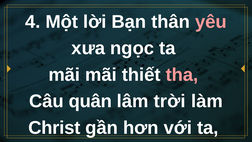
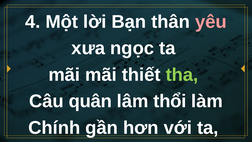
tha colour: pink -> light green (182, 75)
trời: trời -> thổi (170, 101)
Christ: Christ -> Chính (54, 128)
